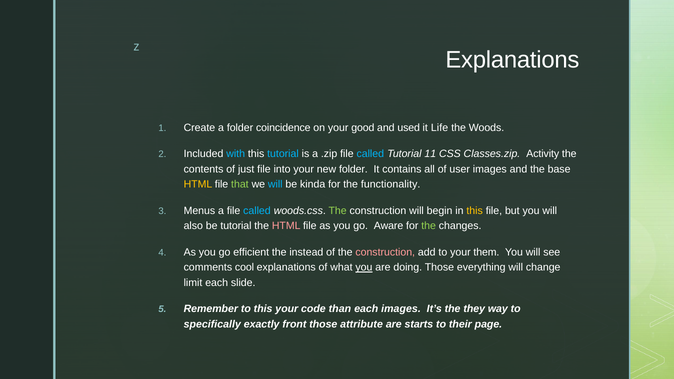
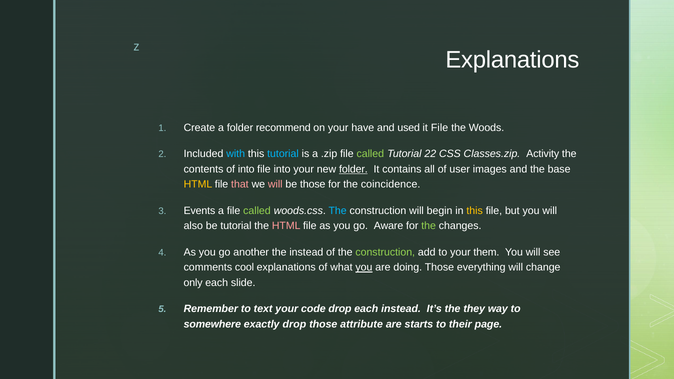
coincidence: coincidence -> recommend (283, 128)
good: good -> have (363, 128)
it Life: Life -> File (440, 128)
called colour: light blue -> light green (370, 154)
11: 11 -> 22 (430, 154)
of just: just -> into (246, 169)
folder underline: none -> present (353, 169)
that colour: light green -> pink (240, 184)
will colour: light blue -> pink (275, 184)
be kinda: kinda -> those (313, 184)
functionality: functionality -> coincidence (391, 184)
Menus: Menus -> Events (199, 211)
called colour: light blue -> light green (257, 211)
The colour: light green -> light blue (338, 211)
efficient: efficient -> another (251, 252)
construction colour: pink -> light green (385, 252)
limit: limit -> only (193, 283)
to this: this -> text (263, 309)
code than: than -> drop (340, 309)
each images: images -> instead (401, 309)
specifically: specifically -> somewhere (212, 324)
exactly front: front -> drop (294, 324)
